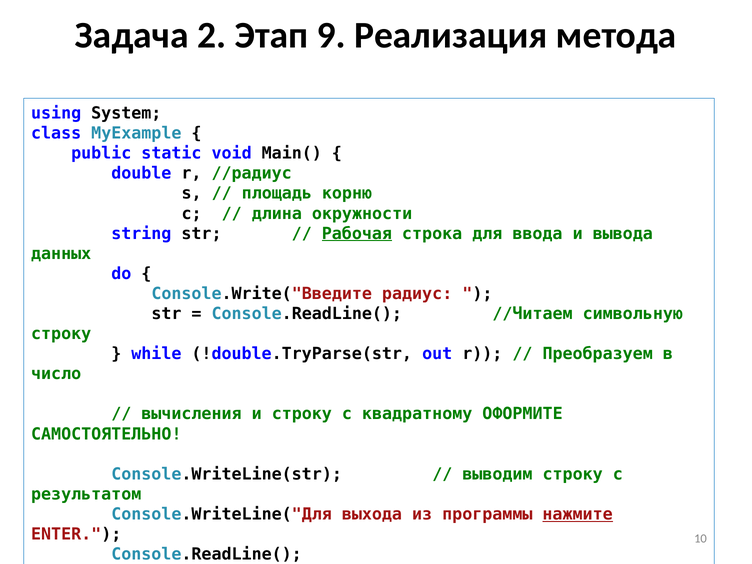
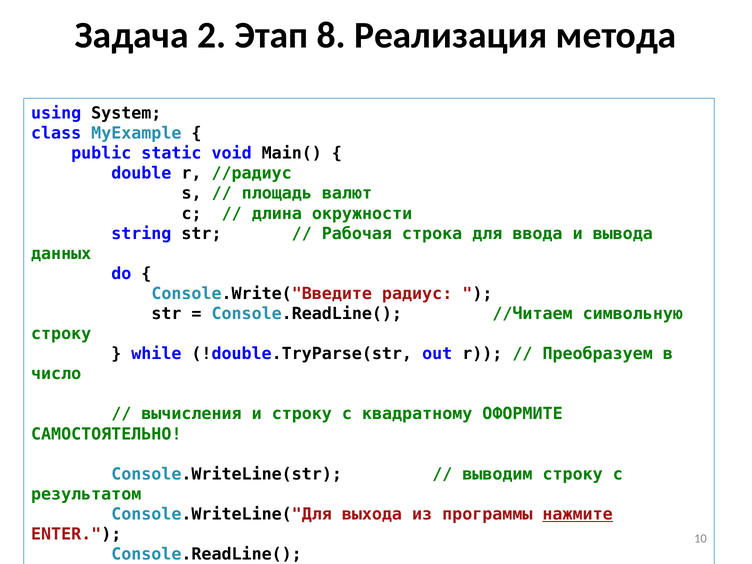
9: 9 -> 8 (331, 36)
корню: корню -> валют (347, 193)
Рабочая underline: present -> none (357, 234)
